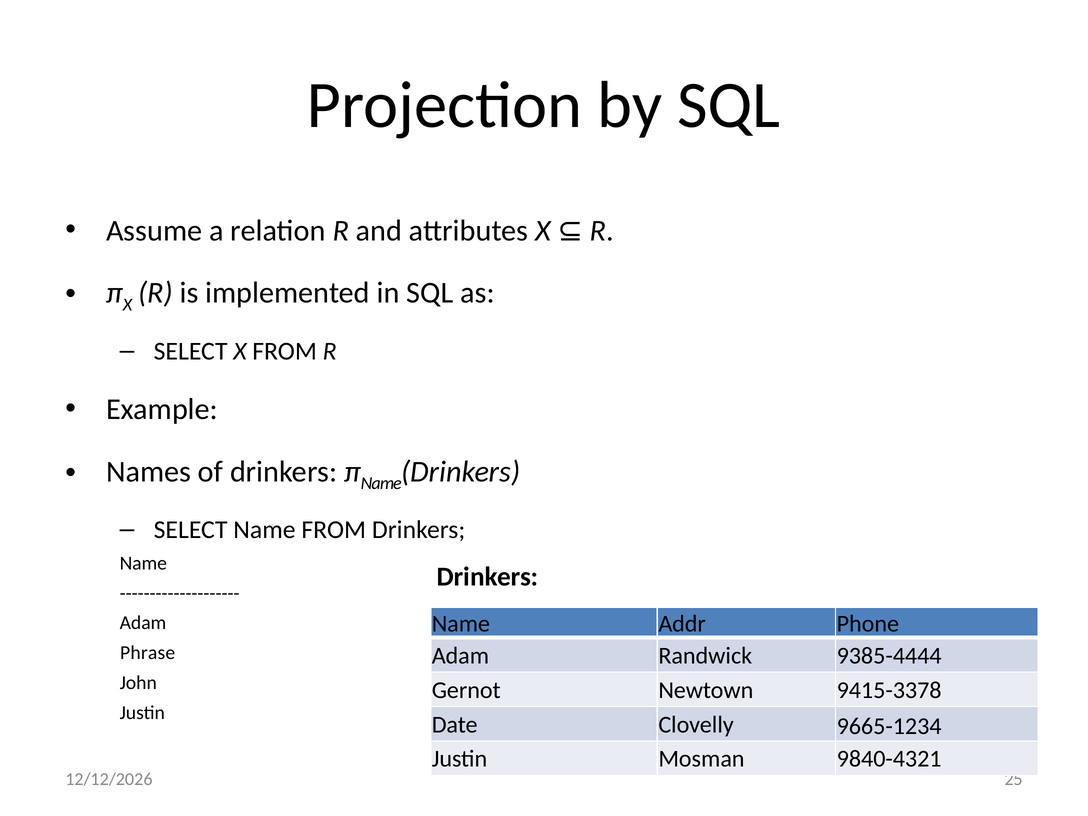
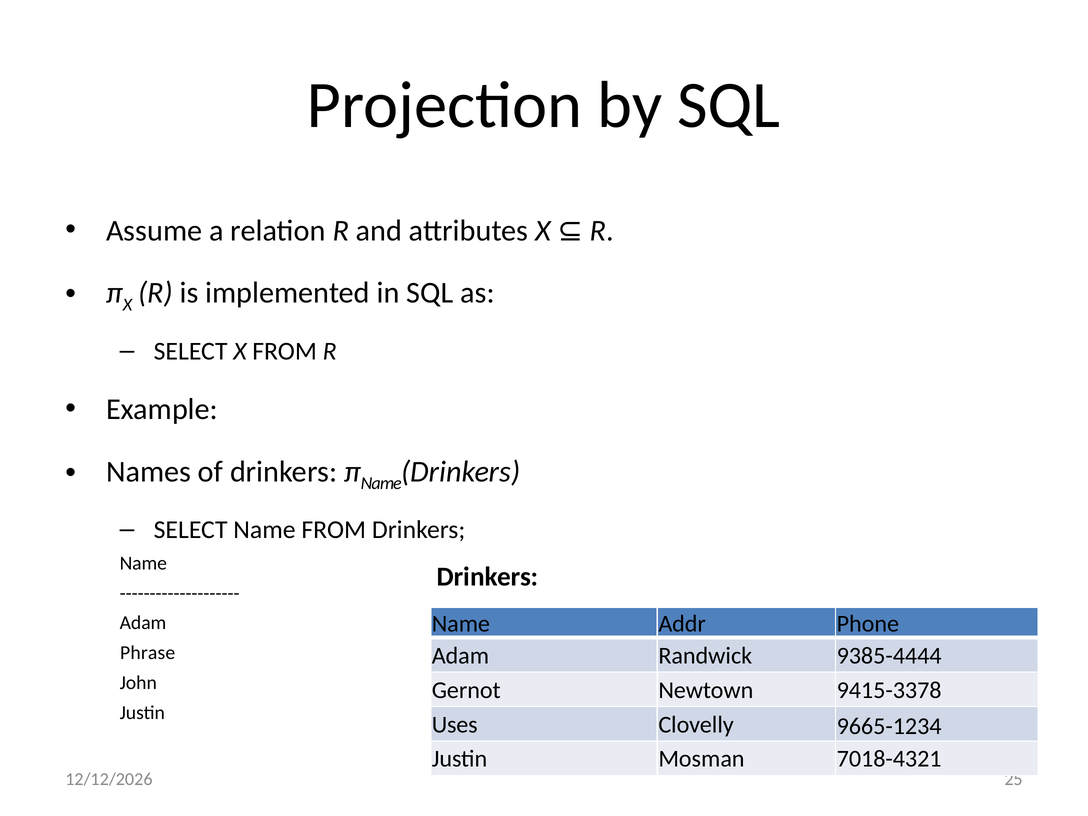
Date: Date -> Uses (455, 725)
9840-4321: 9840-4321 -> 7018-4321 (889, 759)
